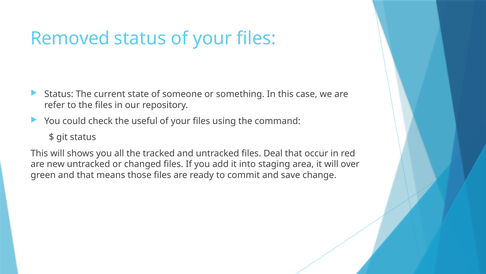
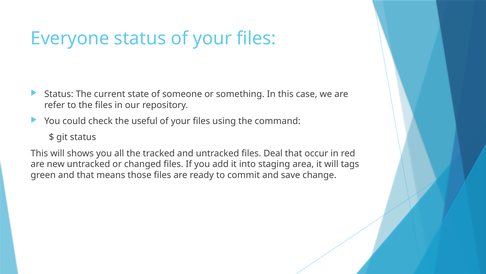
Removed: Removed -> Everyone (70, 38)
over: over -> tags (350, 164)
